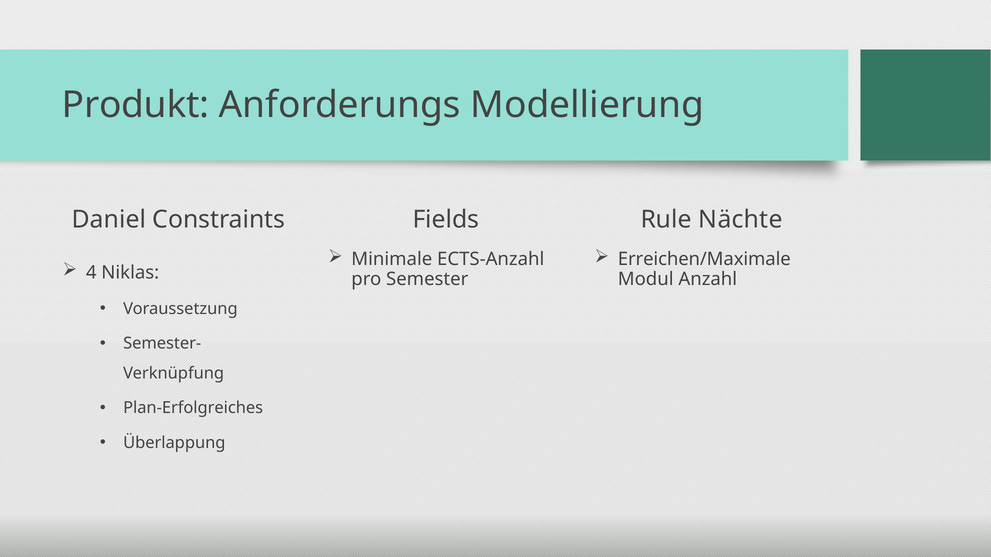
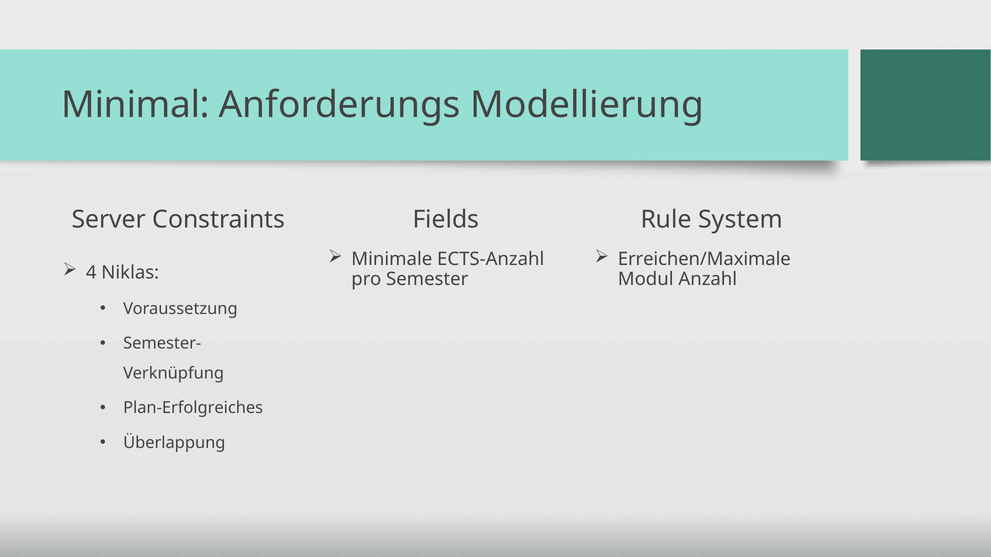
Produkt: Produkt -> Minimal (136, 105)
Daniel: Daniel -> Server (109, 220)
Nächte: Nächte -> System (741, 220)
